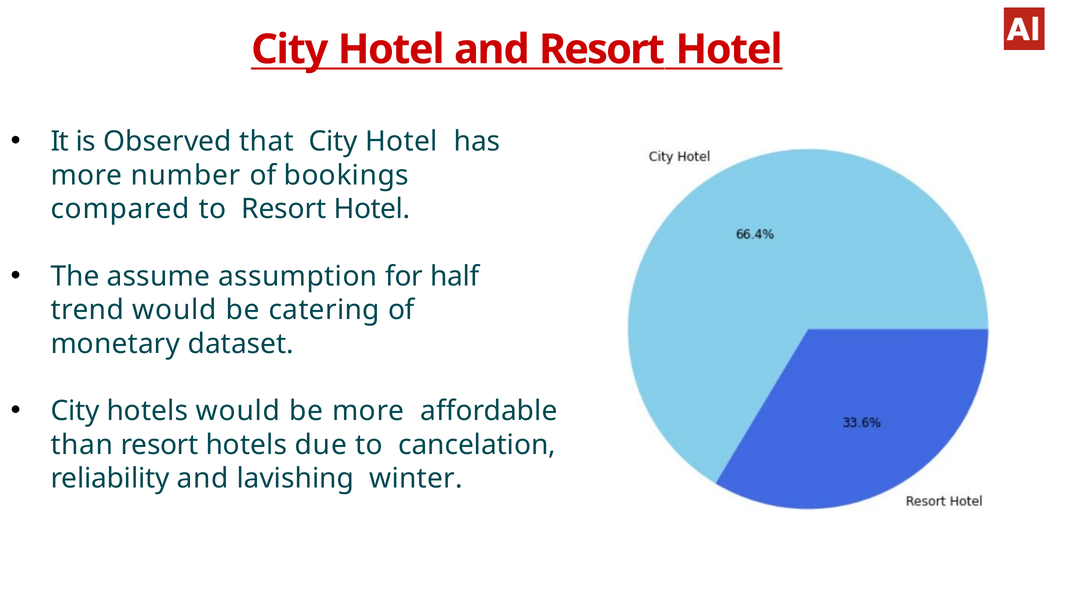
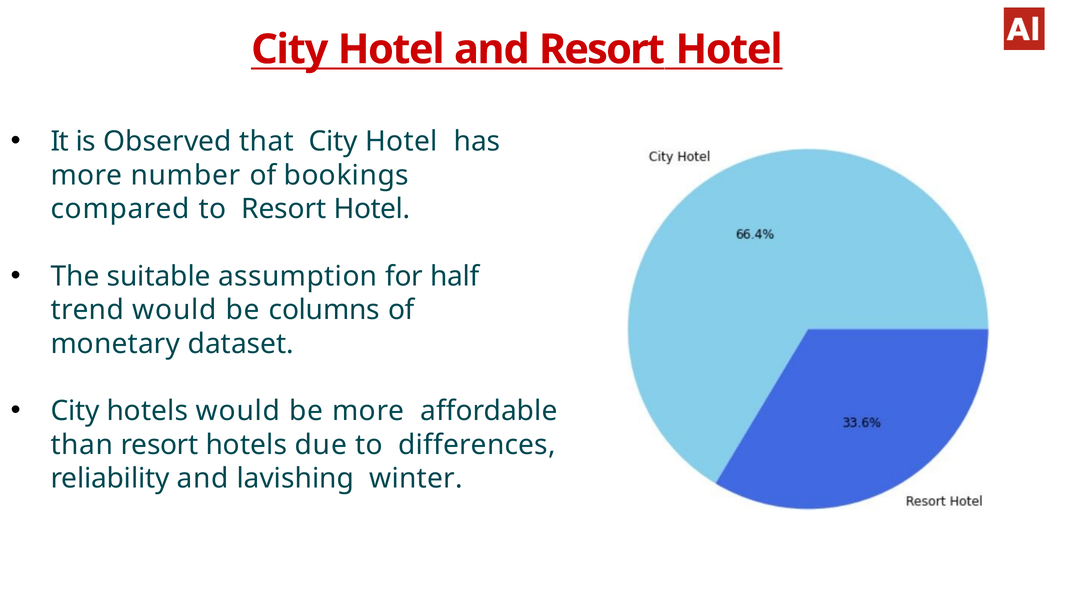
assume: assume -> suitable (159, 276)
catering: catering -> columns (324, 310)
cancelation: cancelation -> differences (477, 445)
